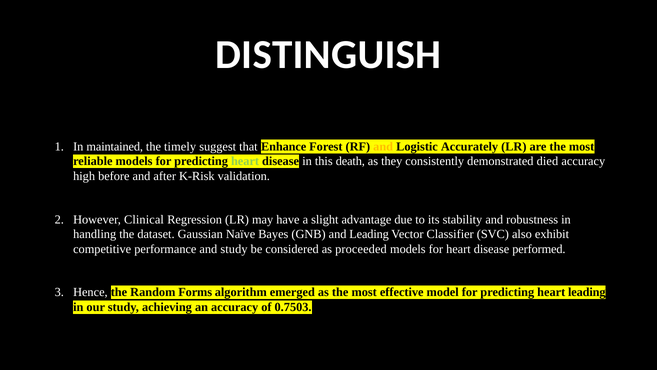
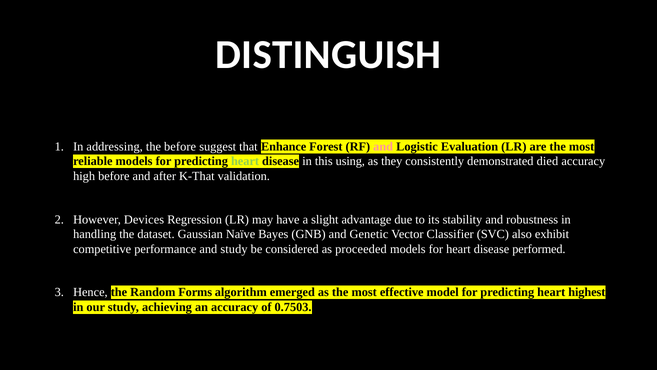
maintained: maintained -> addressing (115, 146)
the timely: timely -> before (180, 146)
and colour: yellow -> pink (383, 146)
Accurately: Accurately -> Evaluation (470, 146)
death: death -> using (350, 161)
K-Risk: K-Risk -> K-That (197, 176)
Clinical: Clinical -> Devices (144, 219)
and Leading: Leading -> Genetic (369, 234)
heart leading: leading -> highest (587, 292)
